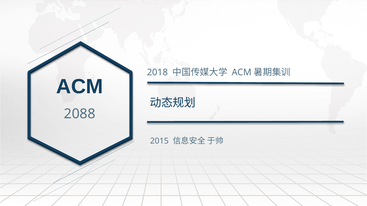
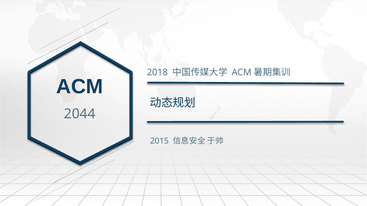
2088: 2088 -> 2044 (80, 114)
